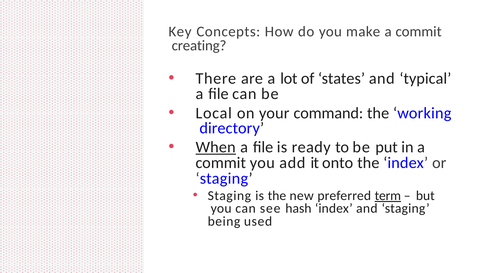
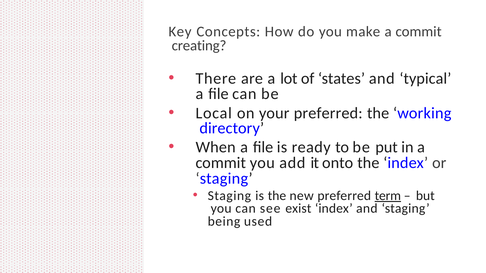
your command: command -> preferred (328, 113)
When underline: present -> none (216, 148)
hash: hash -> exist (298, 209)
